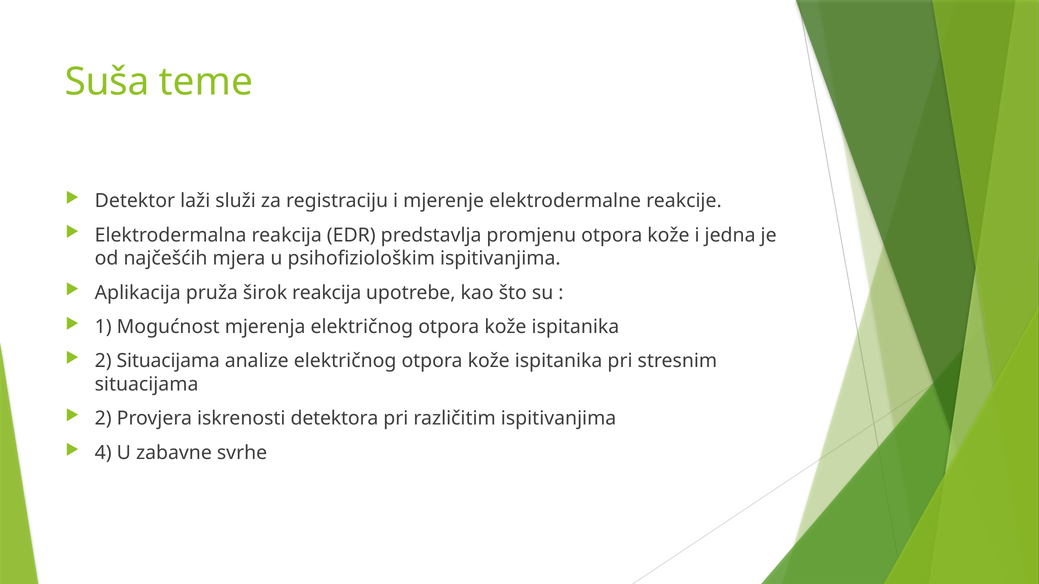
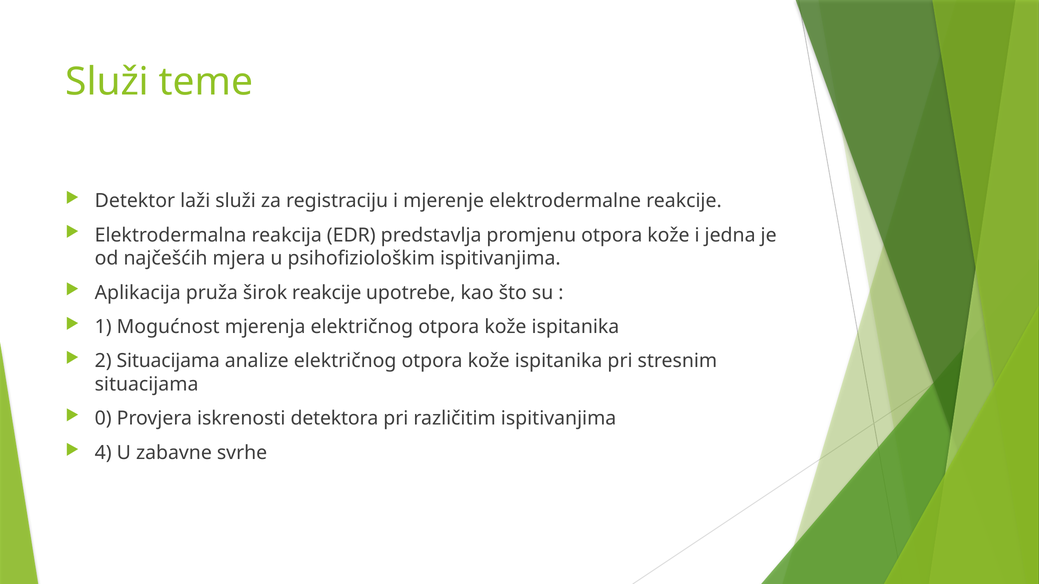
Suša: Suša -> Služi (107, 82)
širok reakcija: reakcija -> reakcije (327, 293)
2: 2 -> 0 (103, 419)
